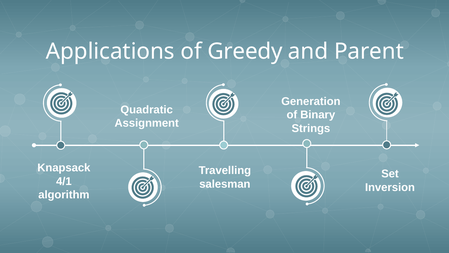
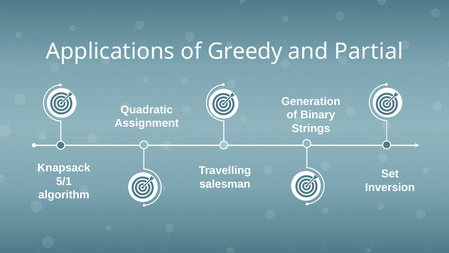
Parent: Parent -> Partial (369, 51)
4/1: 4/1 -> 5/1 (64, 181)
